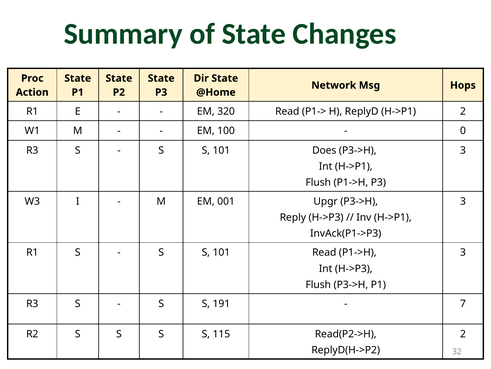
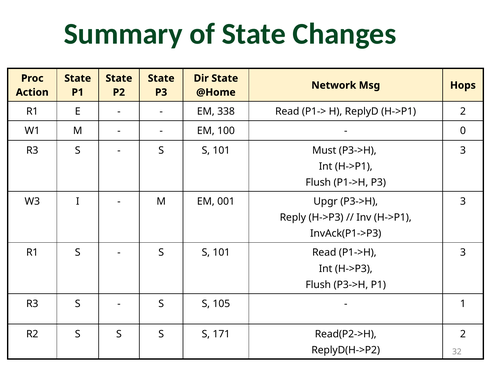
320: 320 -> 338 (226, 111)
Does: Does -> Must (324, 150)
191: 191 -> 105 (221, 303)
7: 7 -> 1 (463, 303)
115: 115 -> 171 (221, 333)
